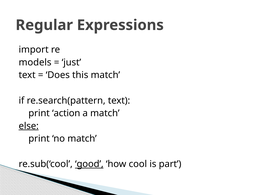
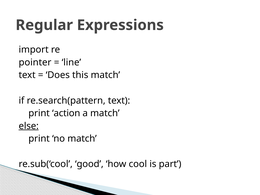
models: models -> pointer (35, 62)
just: just -> line (71, 62)
good underline: present -> none (89, 164)
